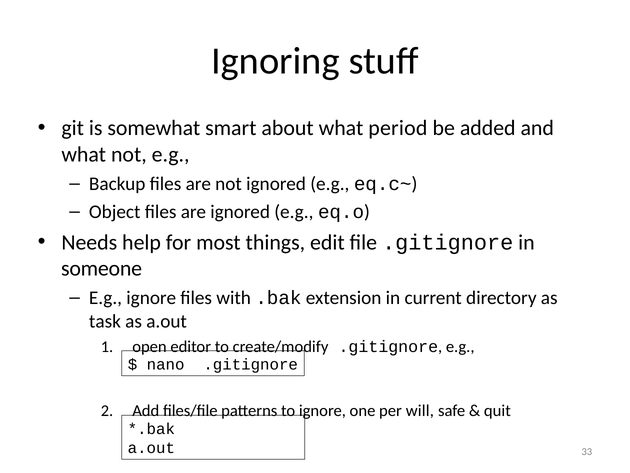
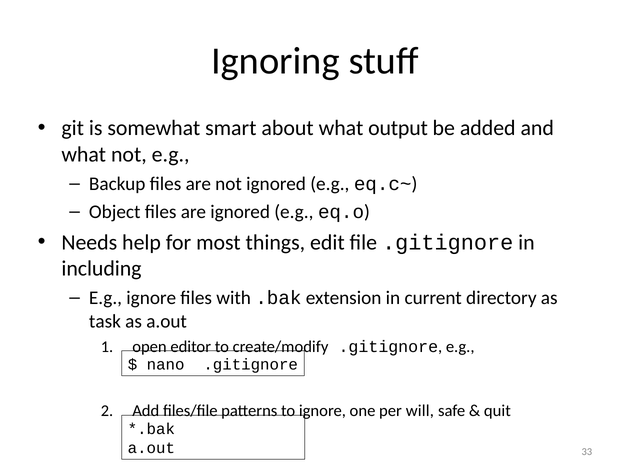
period: period -> output (398, 128)
someone: someone -> including (101, 268)
